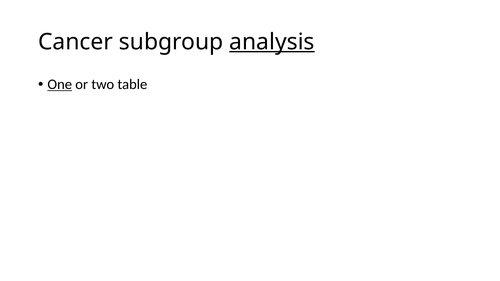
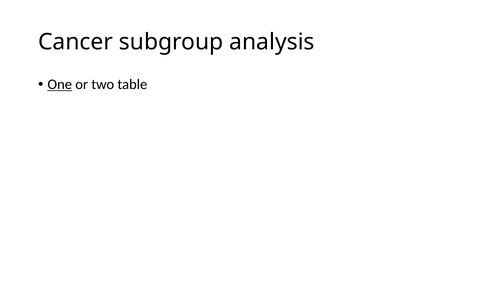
analysis underline: present -> none (272, 42)
